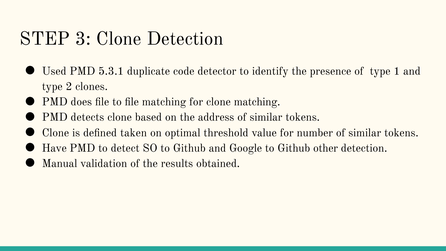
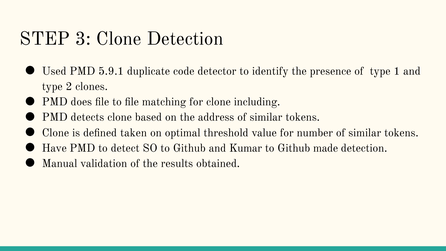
5.3.1: 5.3.1 -> 5.9.1 (111, 71)
clone matching: matching -> including (257, 102)
Google: Google -> Kumar (246, 148)
other: other -> made (326, 148)
